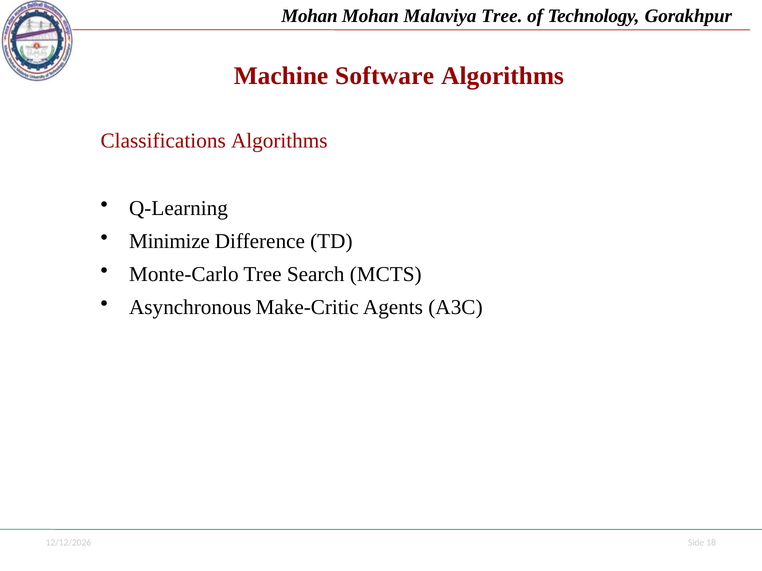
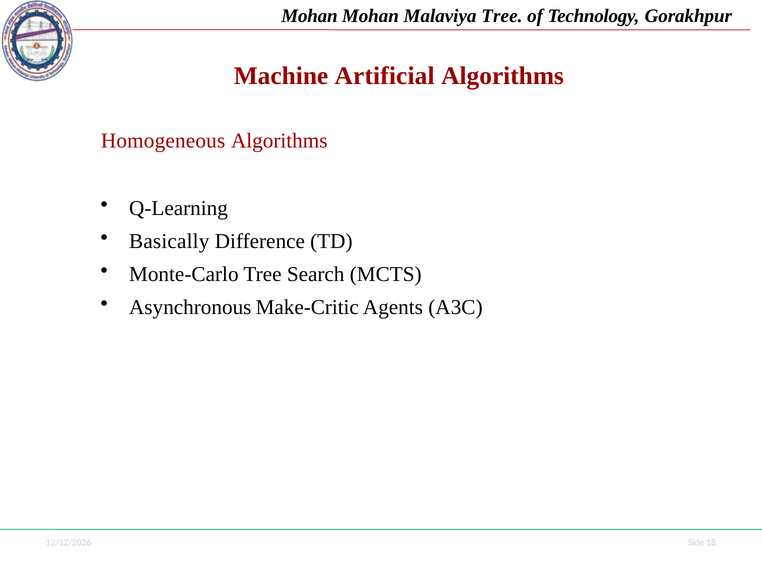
Software: Software -> Artificial (385, 76)
Classifications: Classifications -> Homogeneous (163, 141)
Minimize: Minimize -> Basically (169, 241)
